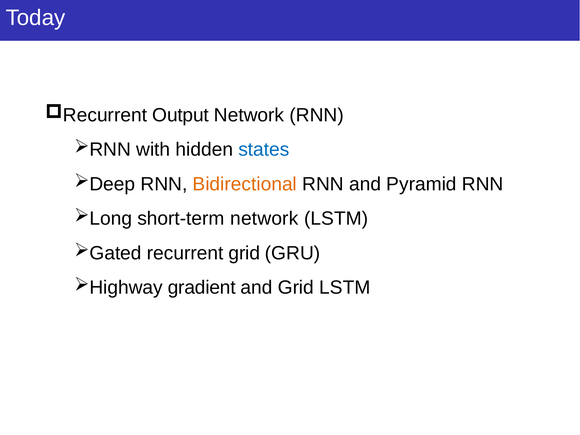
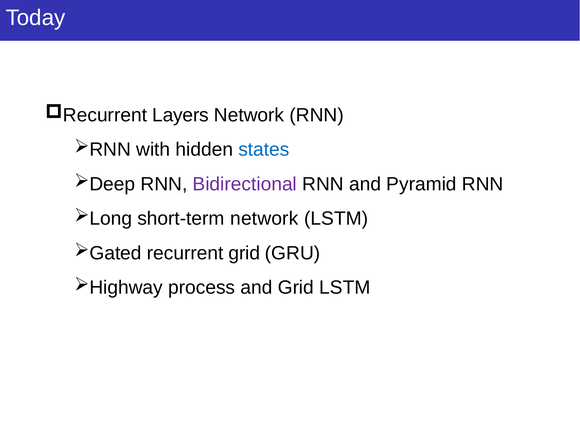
Output: Output -> Layers (181, 115)
Bidirectional colour: orange -> purple (245, 184)
gradient: gradient -> process (202, 288)
